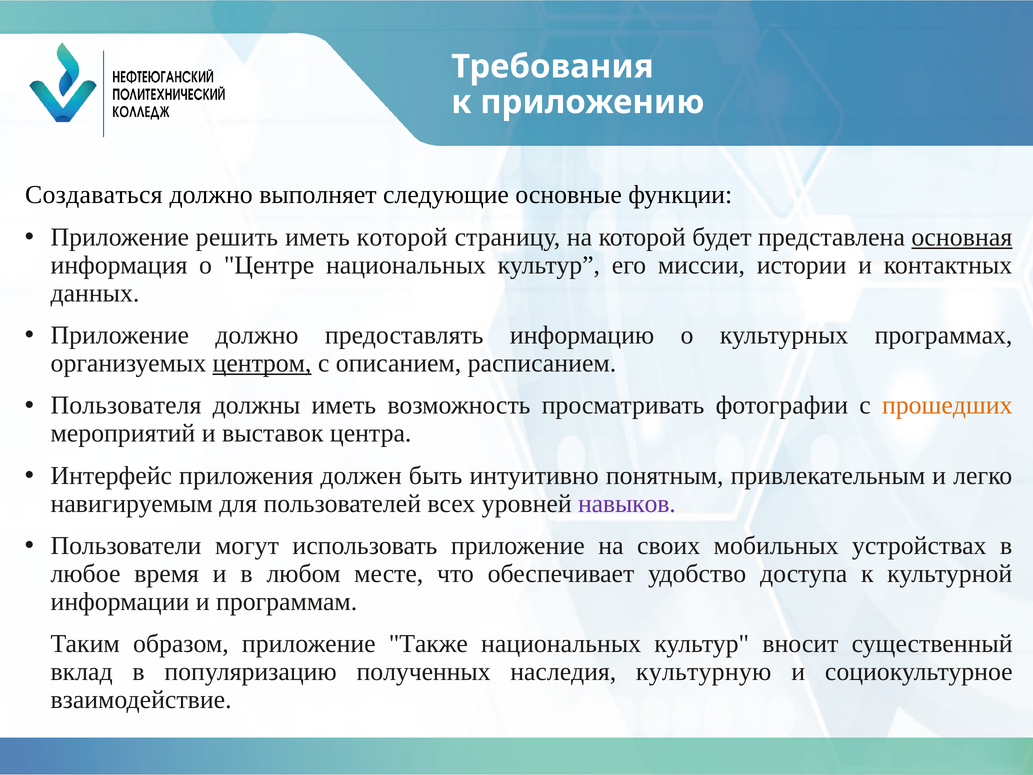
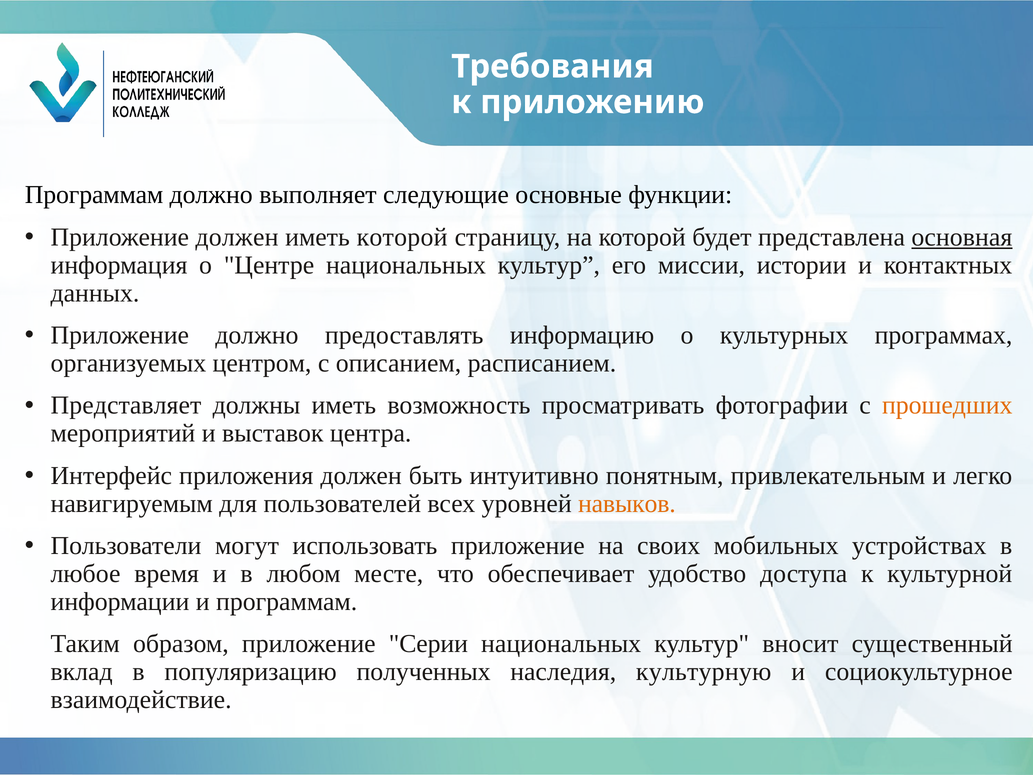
Создаваться: Создаваться -> Программам (94, 195)
Приложение решить: решить -> должен (237, 237)
центром underline: present -> none (262, 363)
Пользователя: Пользователя -> Представляет (126, 405)
навыков colour: purple -> orange (627, 503)
Также: Также -> Серии (428, 644)
